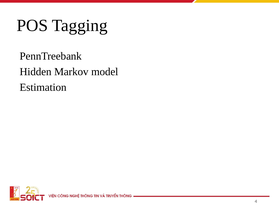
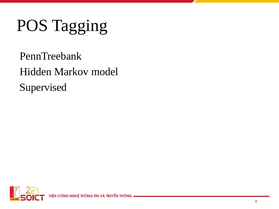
Estimation: Estimation -> Supervised (43, 87)
